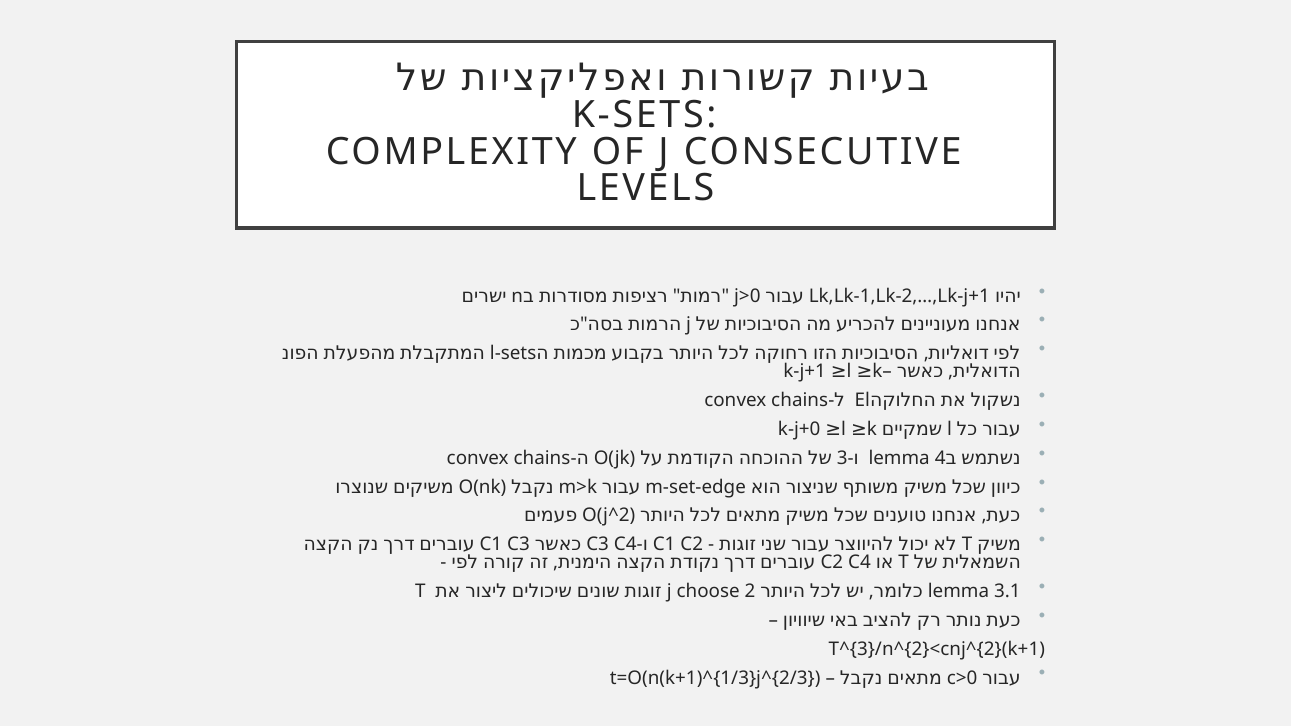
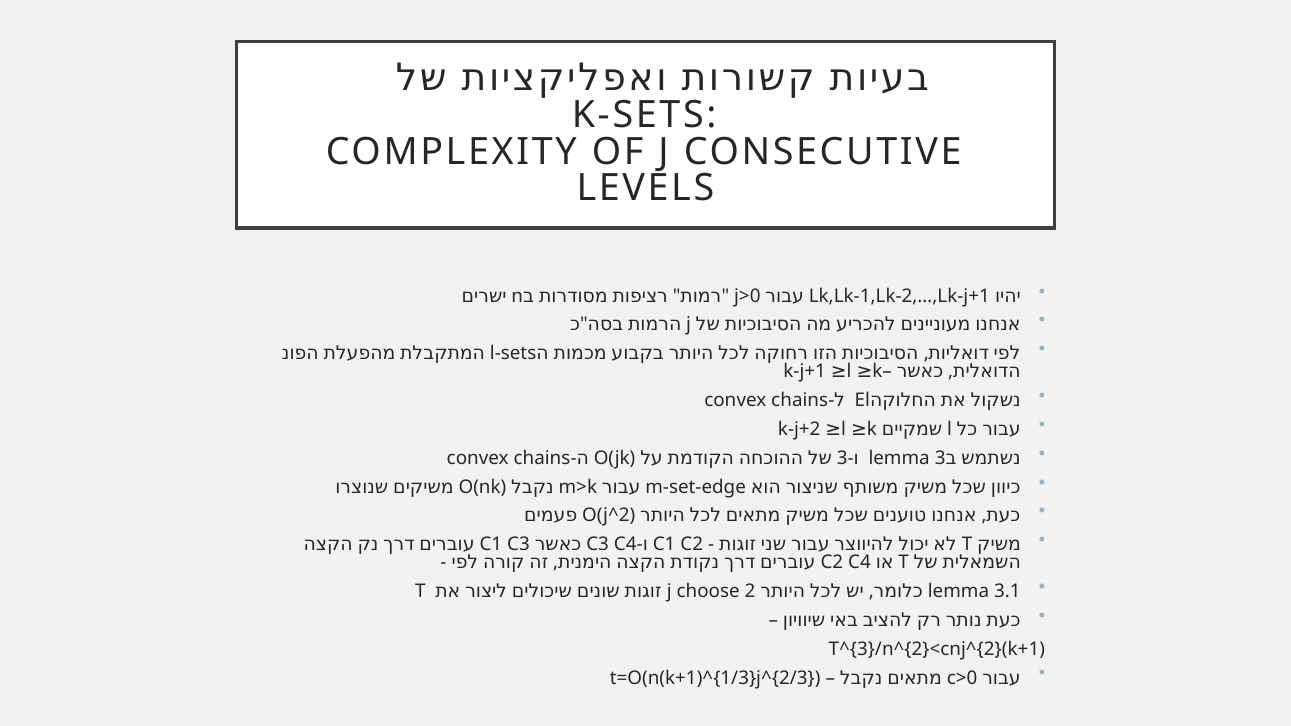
k-j+0: k-j+0 -> k-j+2 (799, 429)
lemma 4: 4 -> 3 (940, 458)
